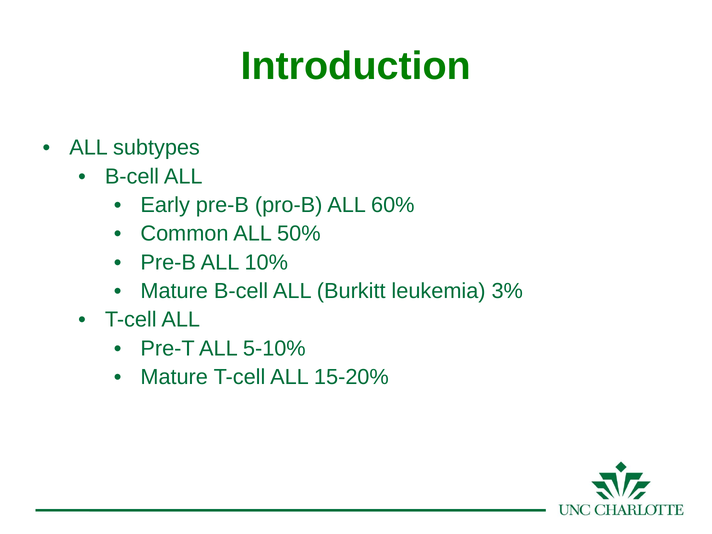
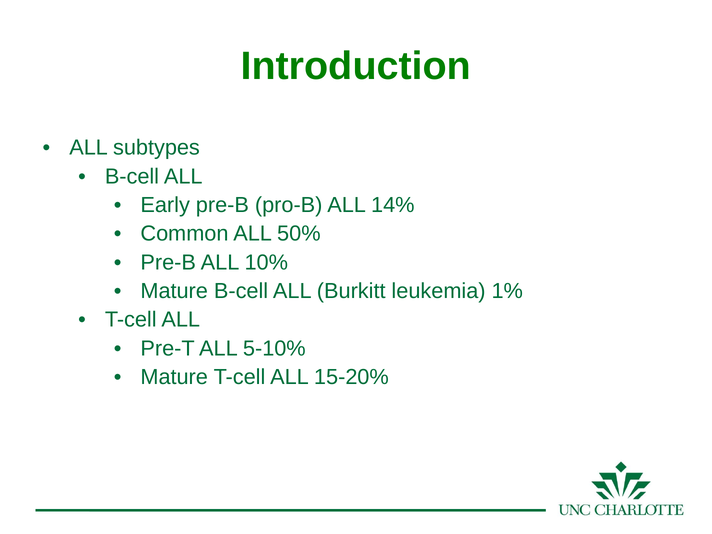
60%: 60% -> 14% (393, 205)
3%: 3% -> 1% (507, 291)
